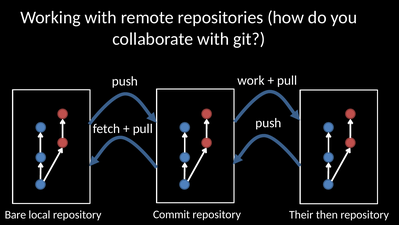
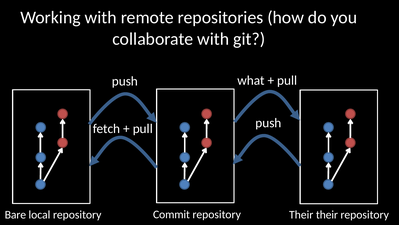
work: work -> what (251, 80)
Their then: then -> their (327, 214)
